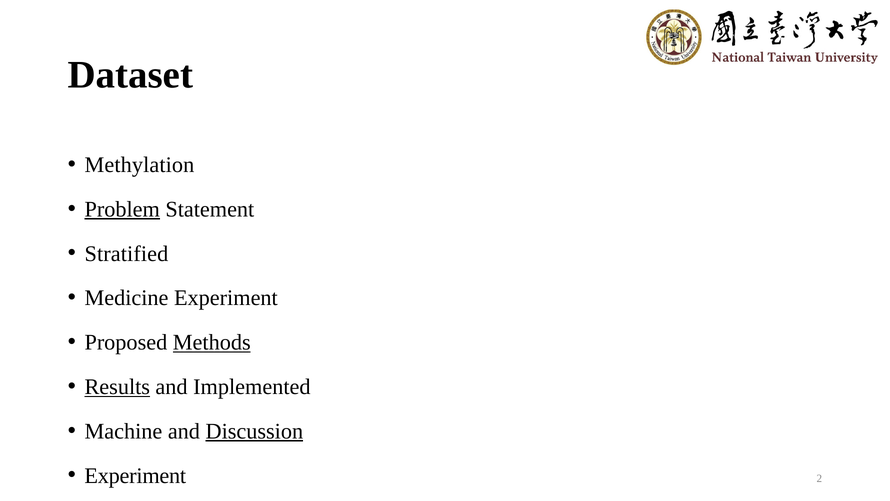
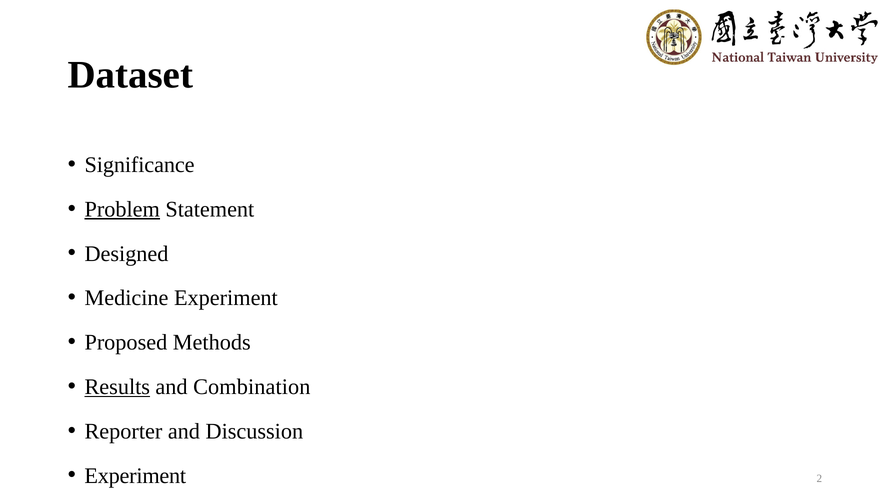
Methylation: Methylation -> Significance (140, 165)
Stratified: Stratified -> Designed (127, 254)
Methods underline: present -> none (212, 342)
Implemented: Implemented -> Combination (252, 387)
Machine: Machine -> Reporter (123, 431)
Discussion underline: present -> none (254, 431)
